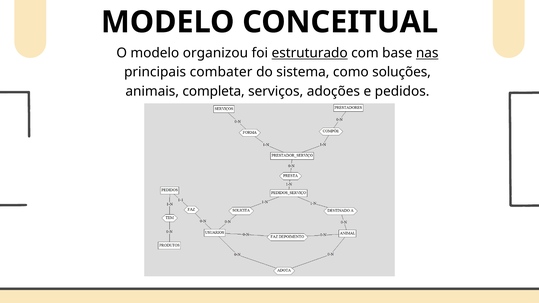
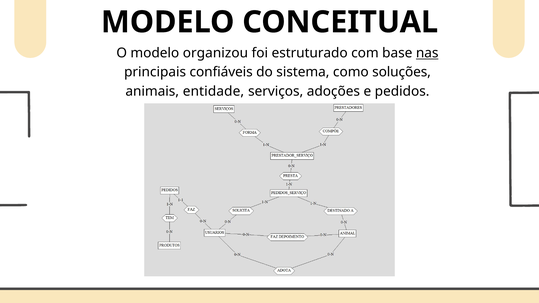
estruturado underline: present -> none (310, 53)
combater: combater -> confiáveis (221, 72)
completa: completa -> entidade (213, 91)
